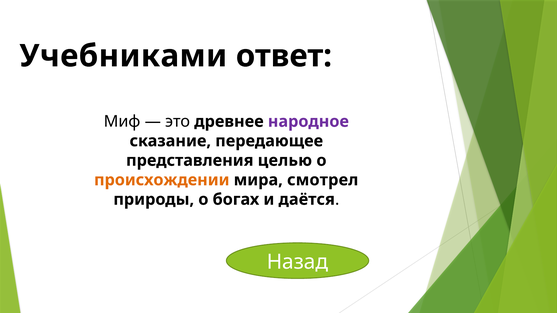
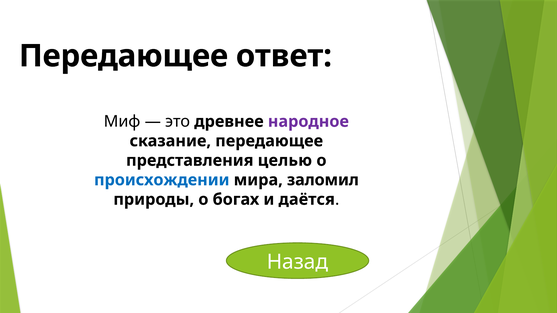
Учебниками: Учебниками -> Передающее (124, 56)
происхождении colour: orange -> blue (162, 180)
смотрел: смотрел -> заломил (323, 180)
